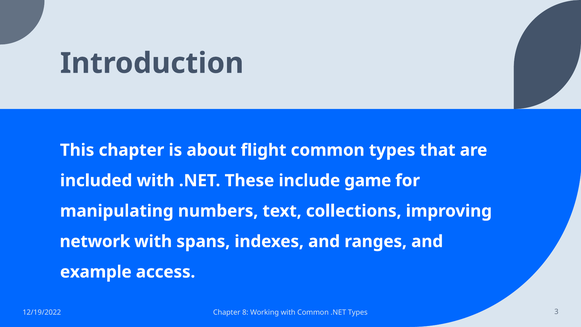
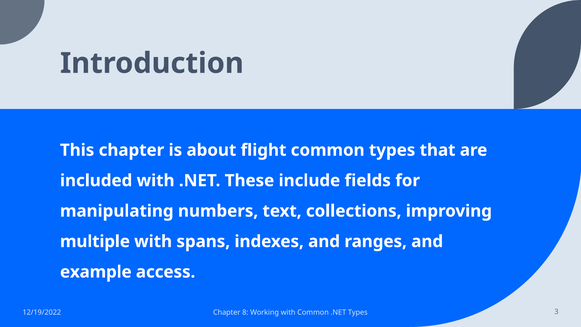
game: game -> fields (368, 181)
network: network -> multiple (95, 241)
